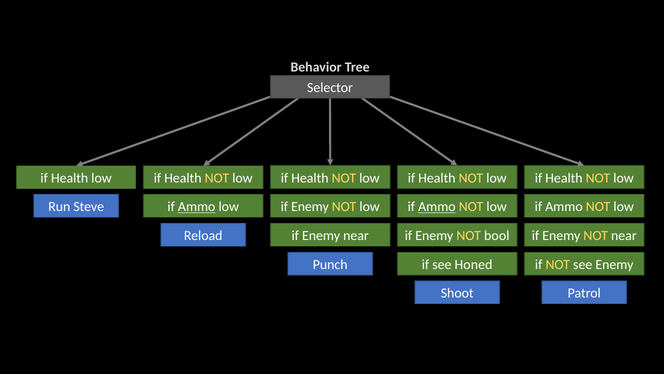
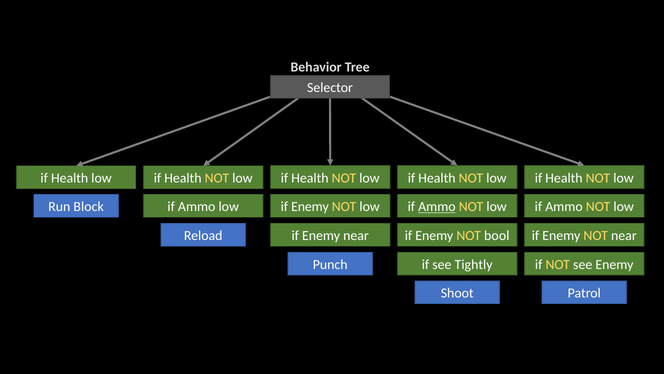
Steve: Steve -> Block (89, 207)
Ammo underline: present -> none (197, 207)
Honed: Honed -> Tightly (474, 264)
